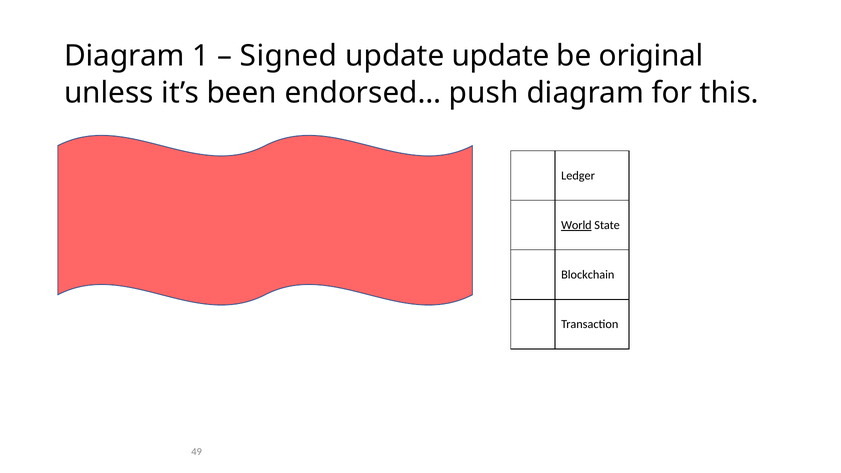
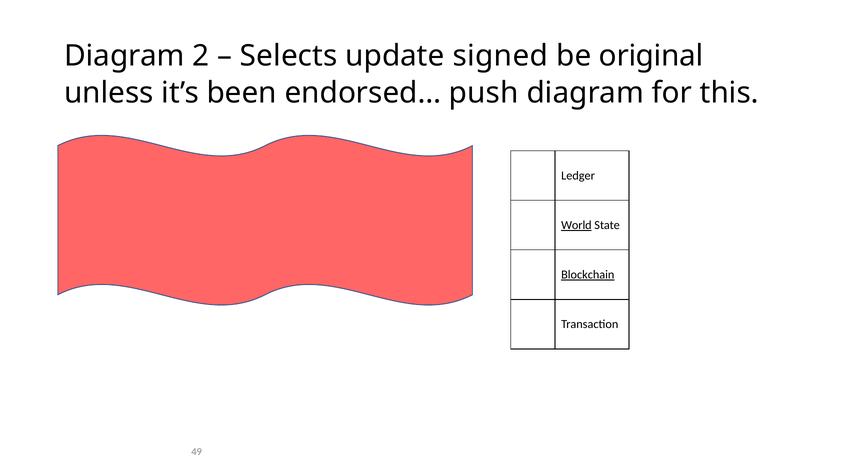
1: 1 -> 2 (201, 56)
Signed: Signed -> Selects (289, 56)
update update: update -> signed (500, 56)
Blockchain underline: none -> present (588, 275)
